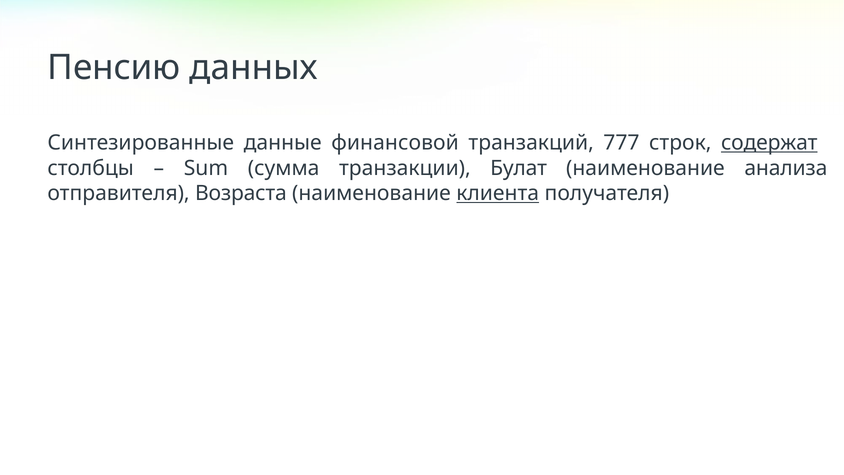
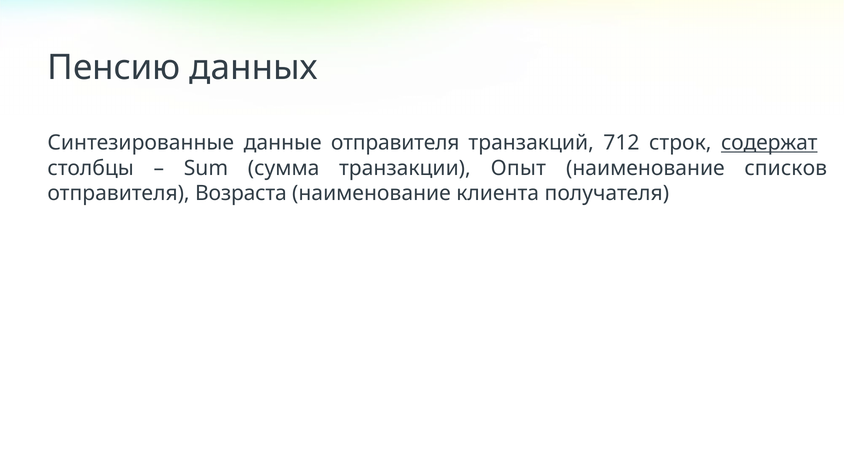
данные финансовой: финансовой -> отправителя (395, 143)
777: 777 -> 712 (621, 143)
Булат: Булат -> Опыт (518, 168)
анализа: анализа -> списков (786, 168)
клиента underline: present -> none (498, 193)
